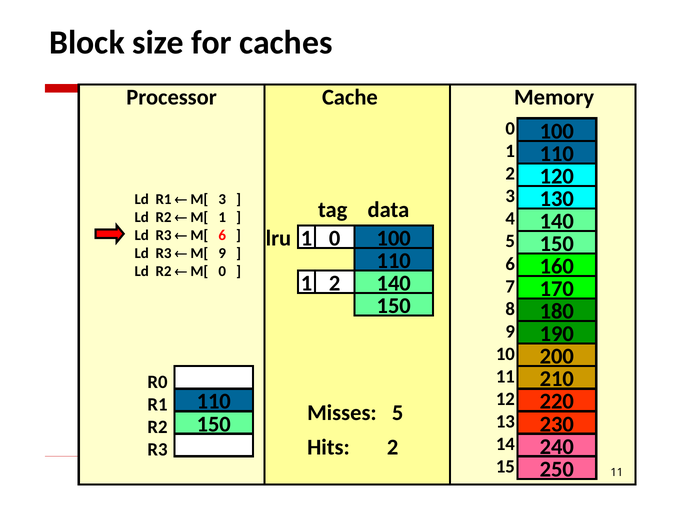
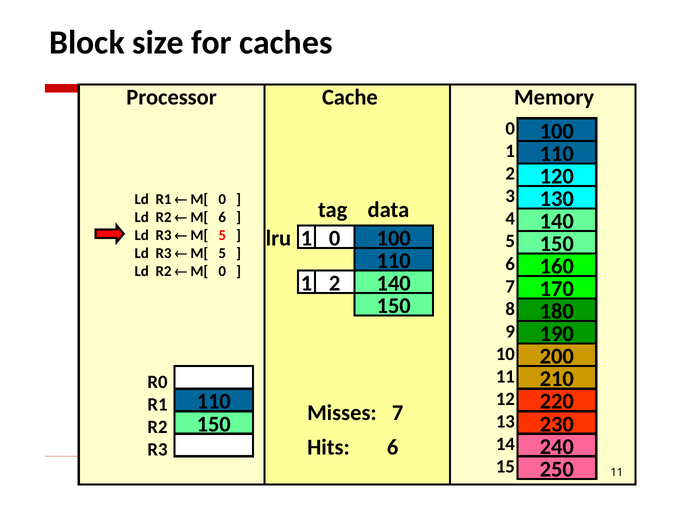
3: 3 -> 0 (222, 199)
M[ 1: 1 -> 6 (222, 217)
6: 6 -> 5 (222, 235)
9: 9 -> 5 (222, 253)
Misses 5: 5 -> 7 (398, 412)
Hits 2: 2 -> 6 (393, 447)
